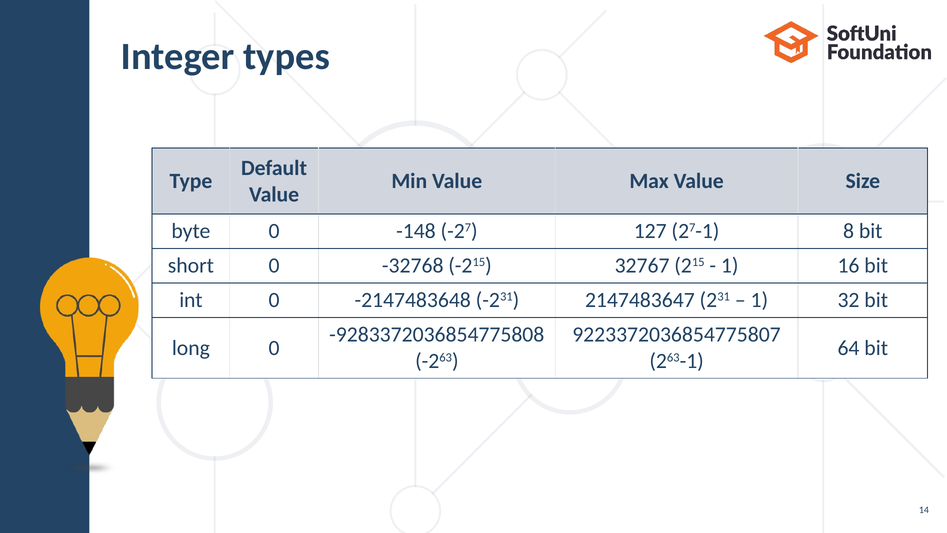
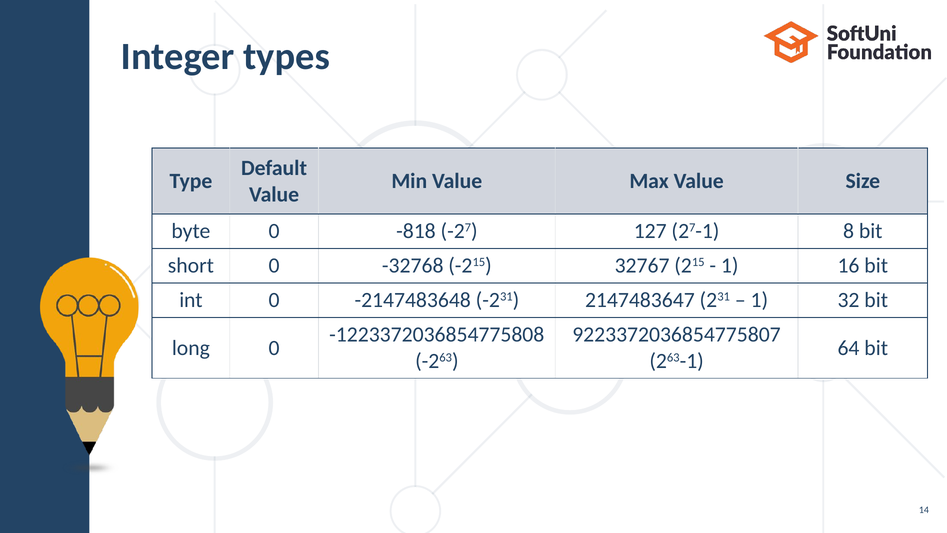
-148: -148 -> -818 (416, 231)
-9283372036854775808: -9283372036854775808 -> -1223372036854775808 (437, 335)
